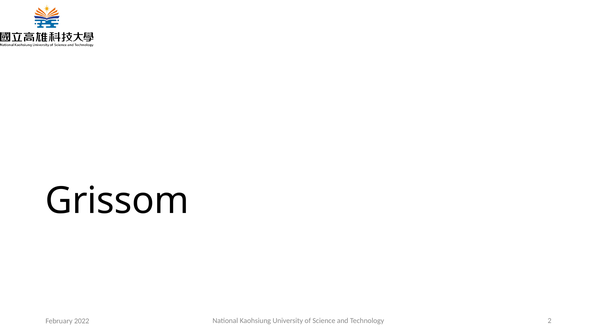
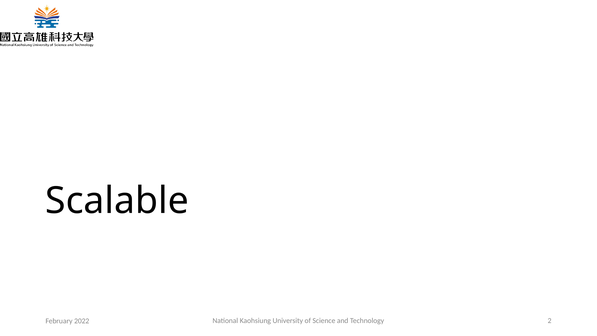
Grissom: Grissom -> Scalable (117, 201)
